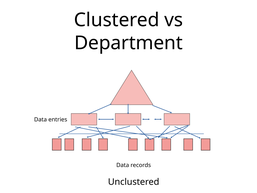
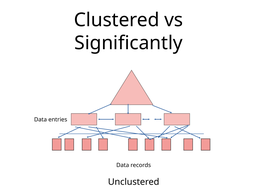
Department: Department -> Significantly (129, 43)
